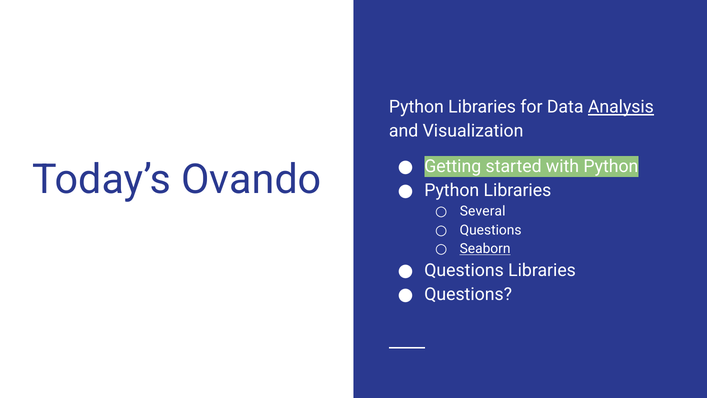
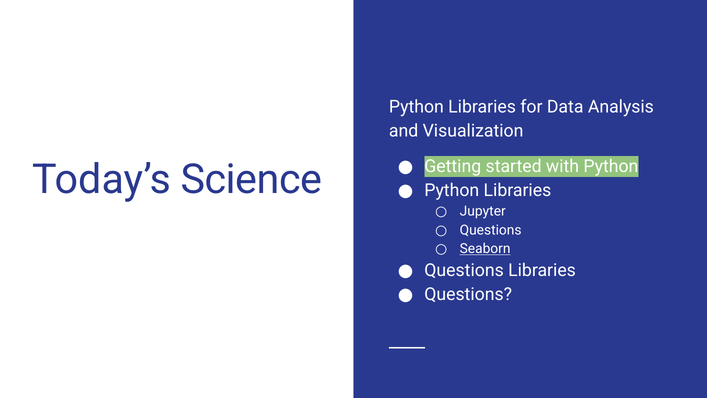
Analysis underline: present -> none (621, 107)
Ovando: Ovando -> Science (251, 179)
Several: Several -> Jupyter (483, 211)
